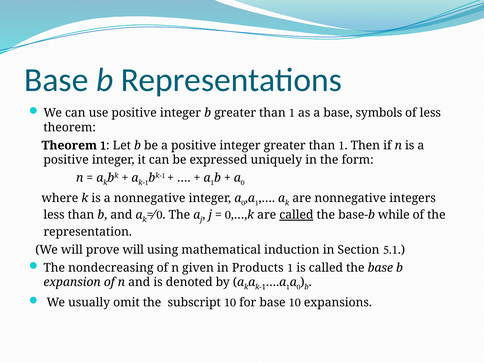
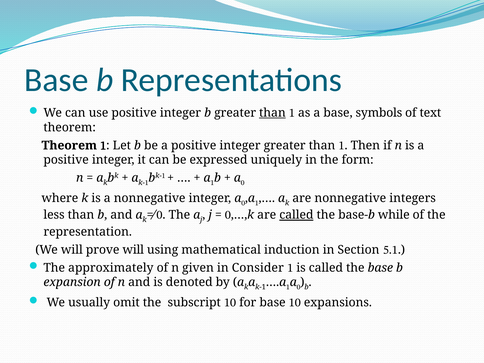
than underline: none -> present (272, 113)
of less: less -> text (430, 113)
nondecreasing: nondecreasing -> approximately (111, 268)
Products: Products -> Consider (258, 268)
